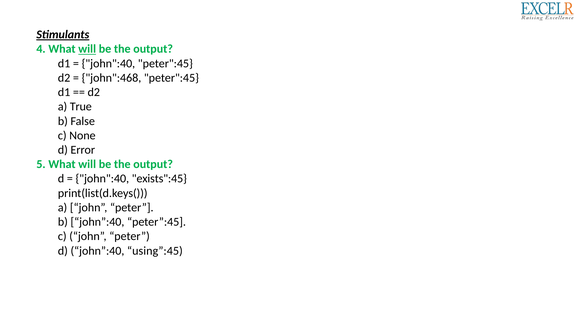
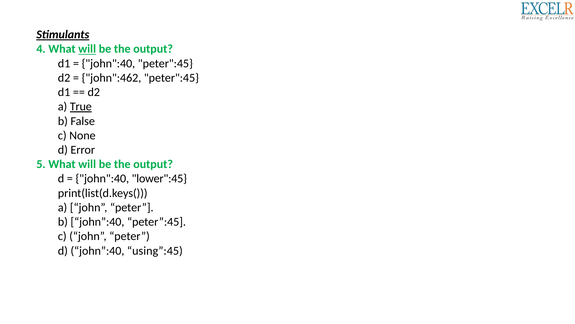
john":468: john":468 -> john":462 (111, 78)
True underline: none -> present (81, 106)
exists":45: exists":45 -> lower":45 (159, 178)
